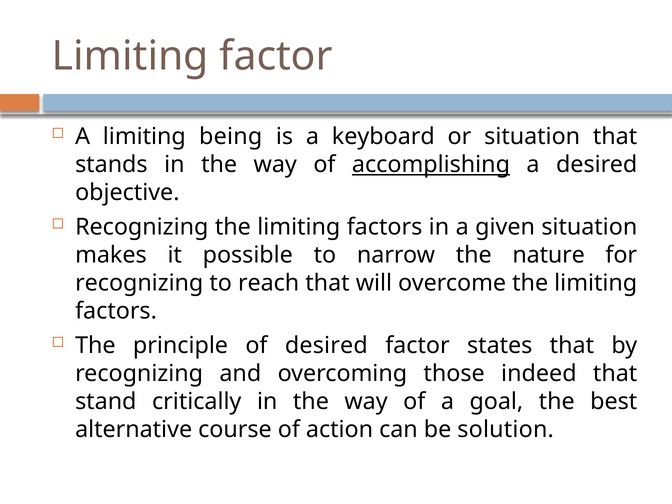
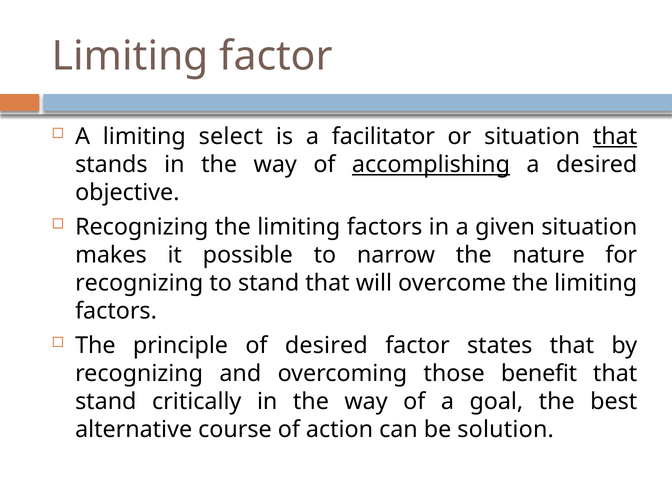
being: being -> select (231, 137)
keyboard: keyboard -> facilitator (383, 137)
that underline: none -> present (615, 137)
to reach: reach -> stand (269, 283)
indeed: indeed -> benefit (539, 374)
